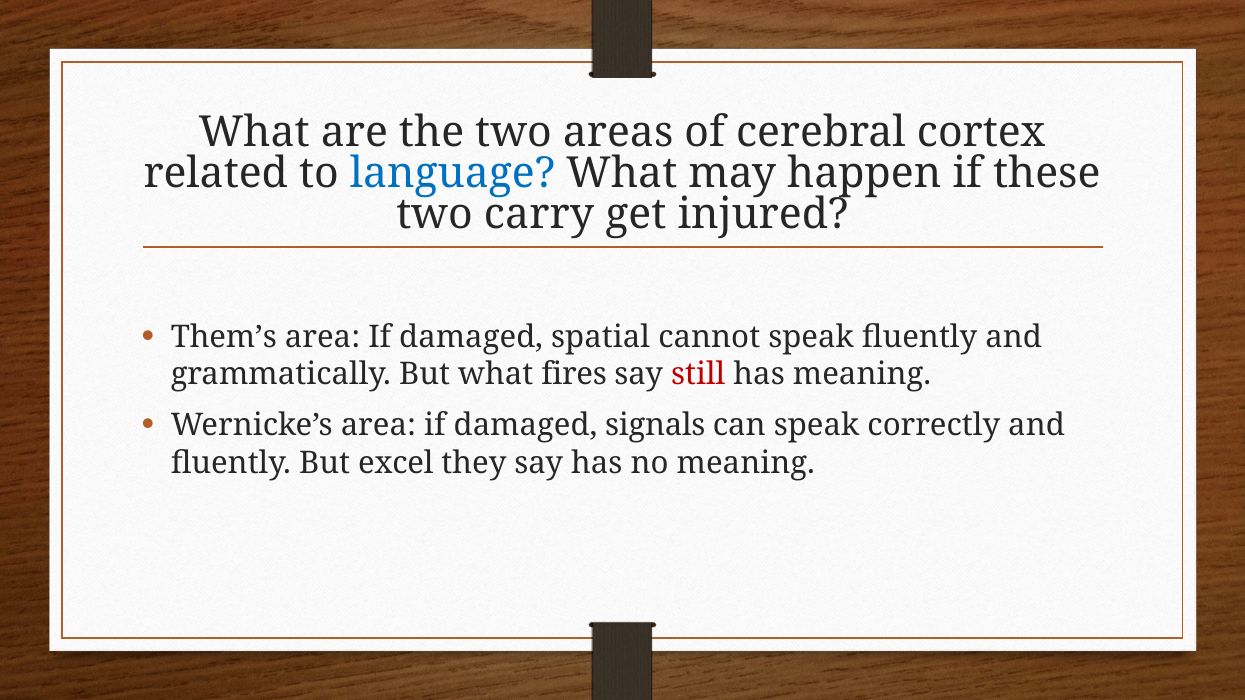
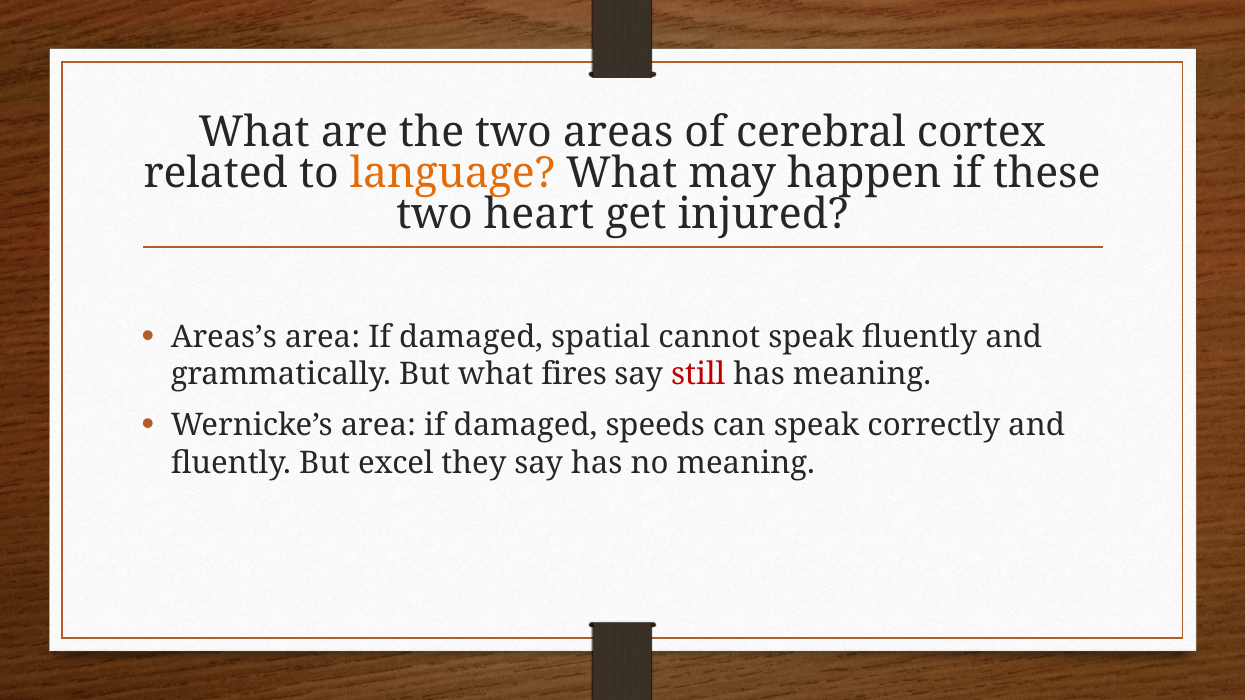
language colour: blue -> orange (452, 173)
carry: carry -> heart (539, 214)
Them’s: Them’s -> Areas’s (224, 337)
signals: signals -> speeds (655, 426)
